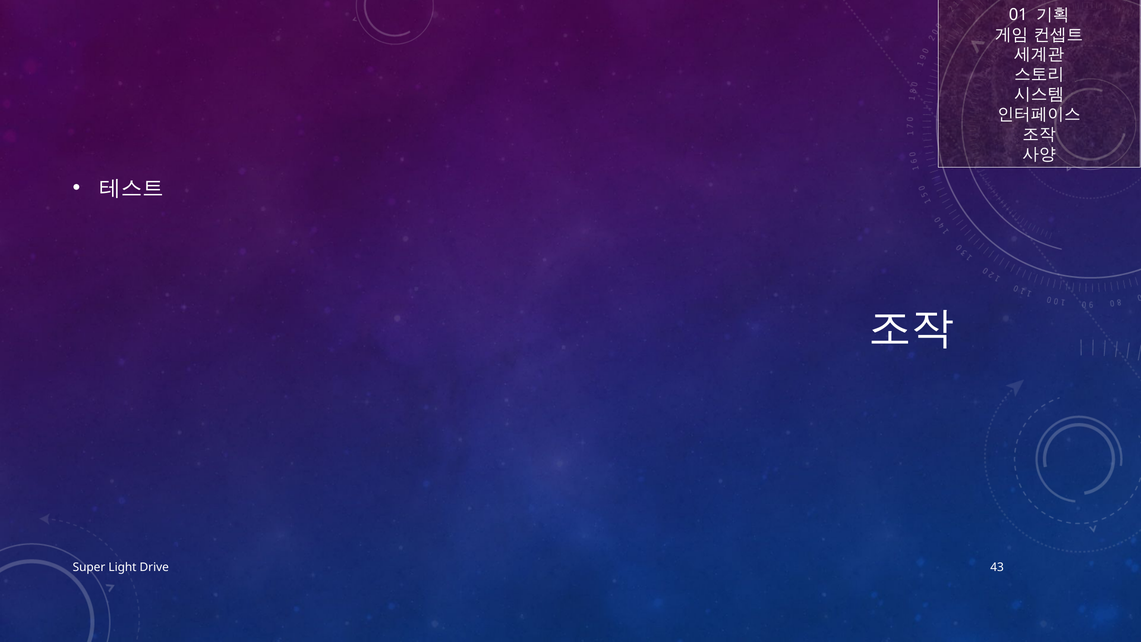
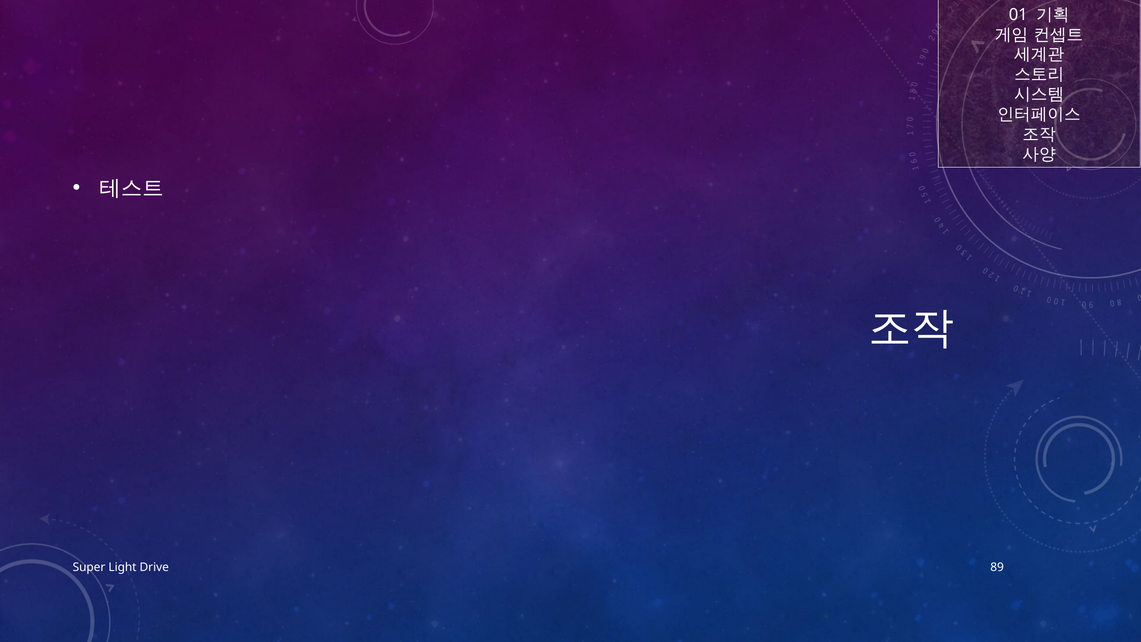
43: 43 -> 89 (997, 567)
